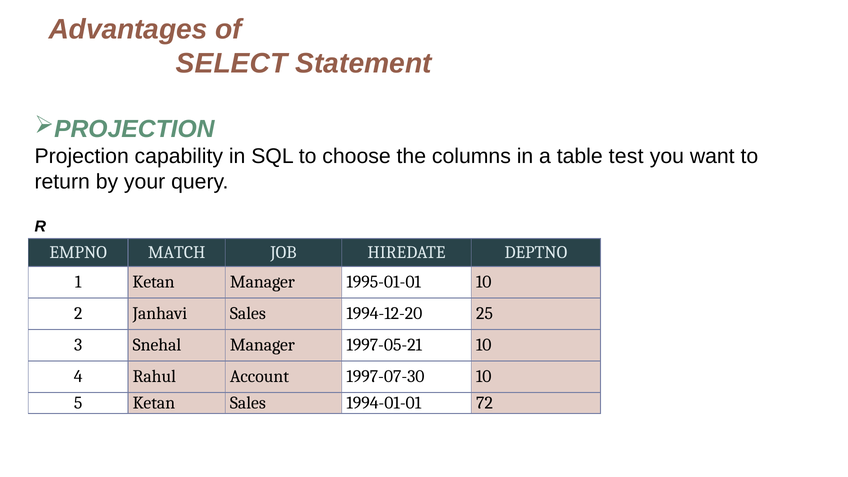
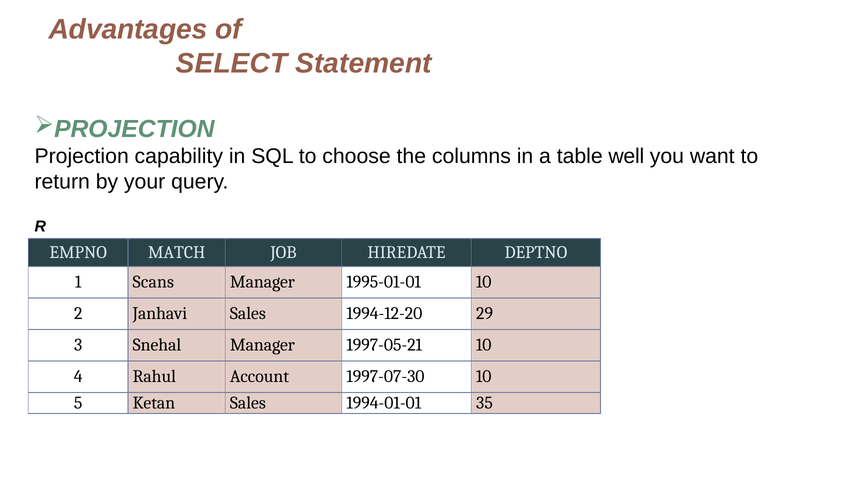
test: test -> well (626, 156)
1 Ketan: Ketan -> Scans (153, 282)
25: 25 -> 29 (485, 314)
72: 72 -> 35 (484, 403)
